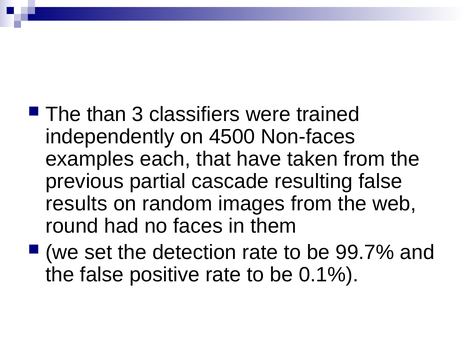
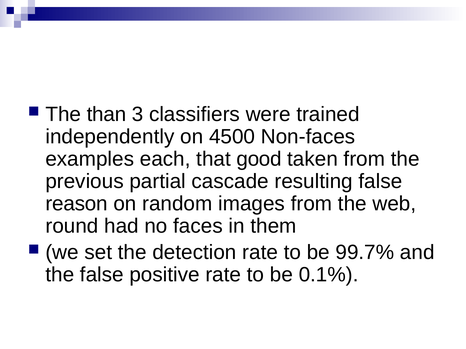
have: have -> good (259, 159)
results: results -> reason (77, 204)
